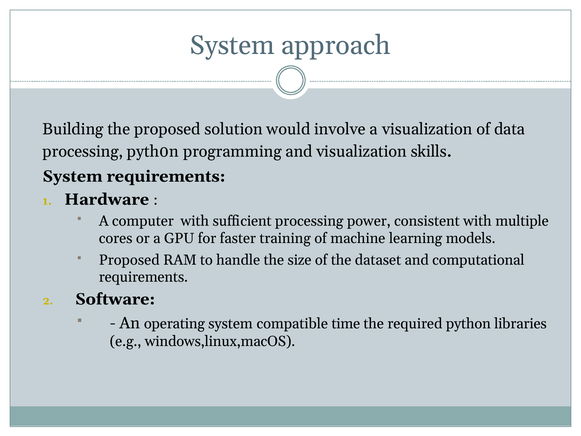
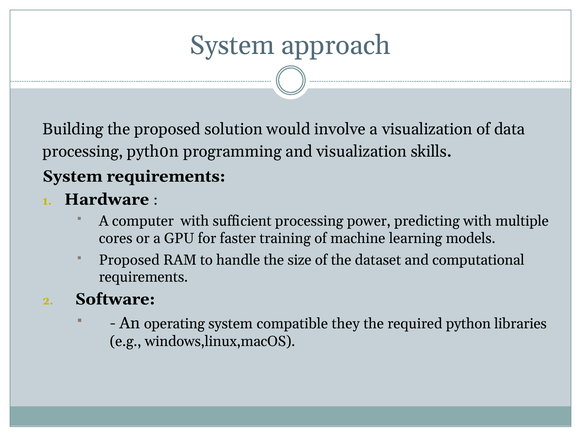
consistent: consistent -> predicting (427, 221)
time: time -> they (346, 323)
